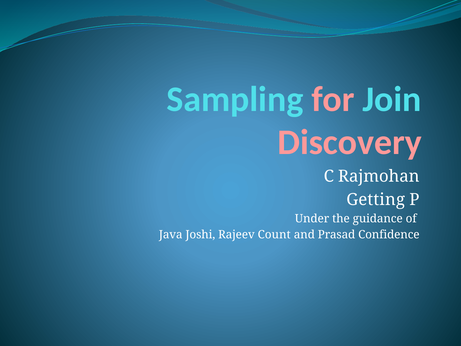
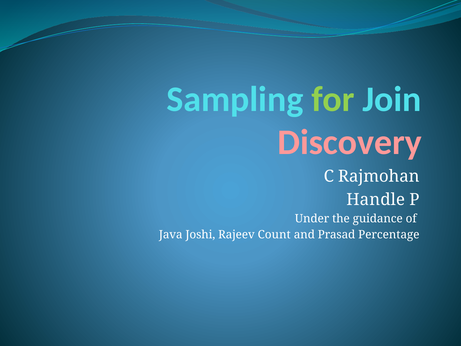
for colour: pink -> light green (333, 99)
Getting: Getting -> Handle (376, 200)
Confidence: Confidence -> Percentage (389, 235)
